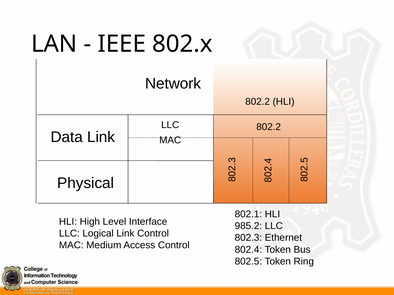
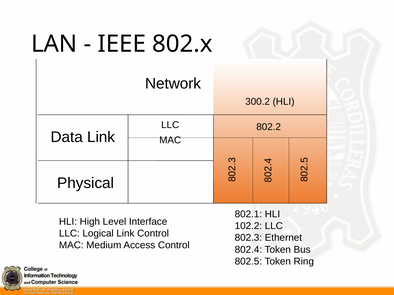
802.2: 802.2 -> 300.2 (258, 102)
985.2: 985.2 -> 102.2 (248, 226)
